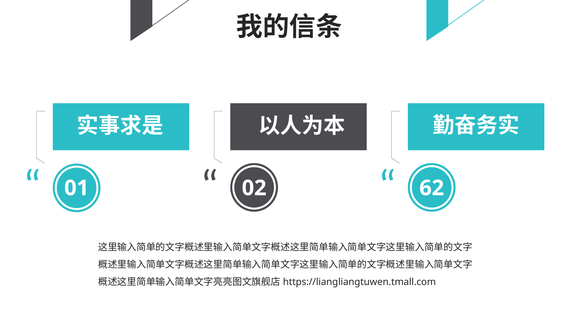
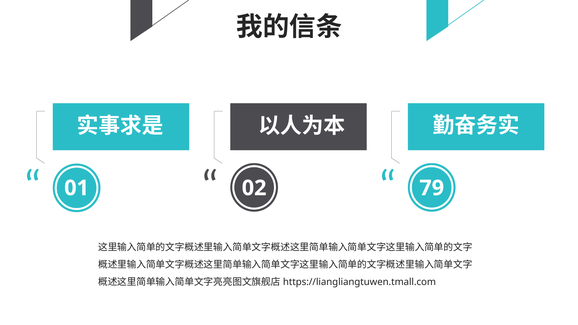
62: 62 -> 79 (432, 188)
